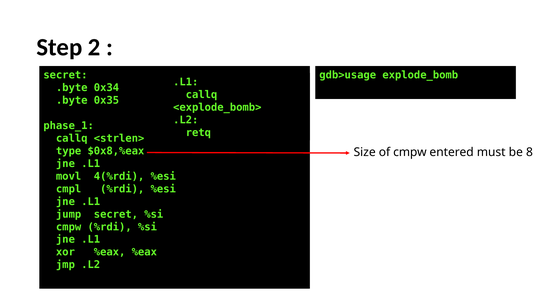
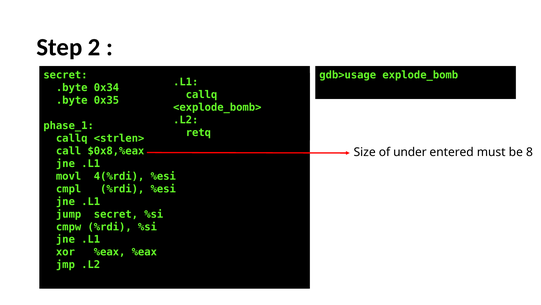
type: type -> call (69, 151)
of cmpw: cmpw -> under (410, 152)
